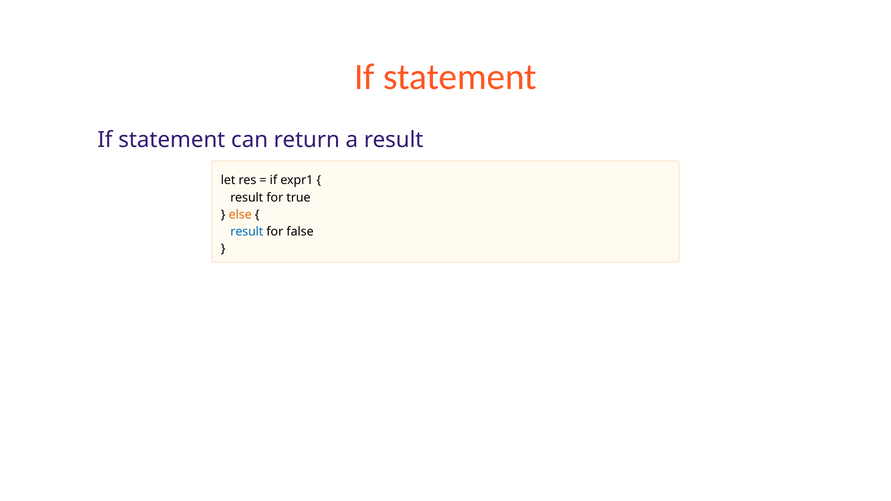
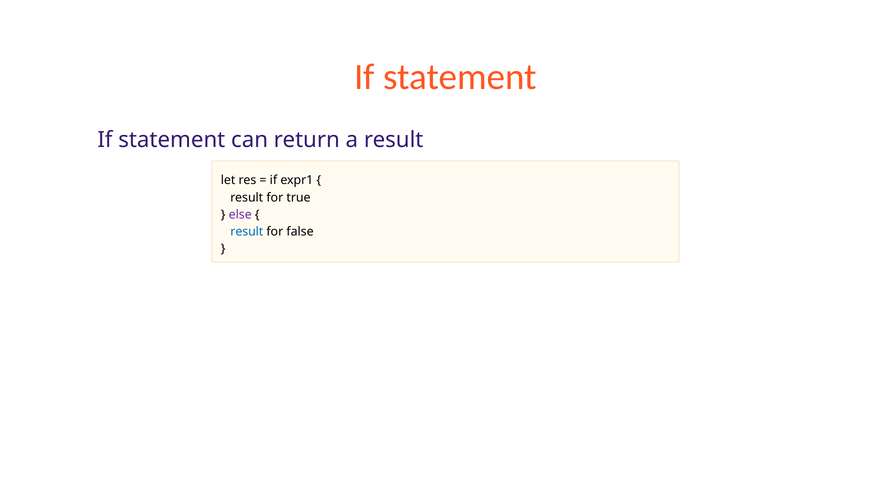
else colour: orange -> purple (240, 215)
